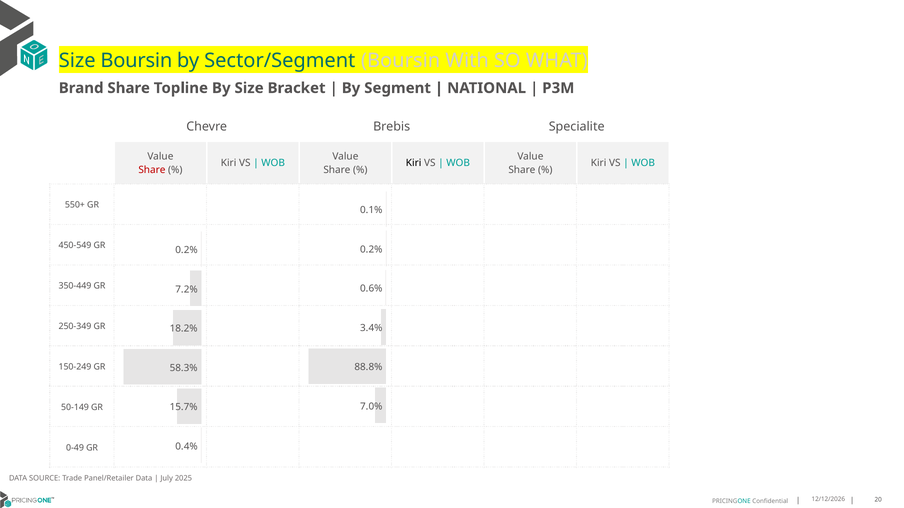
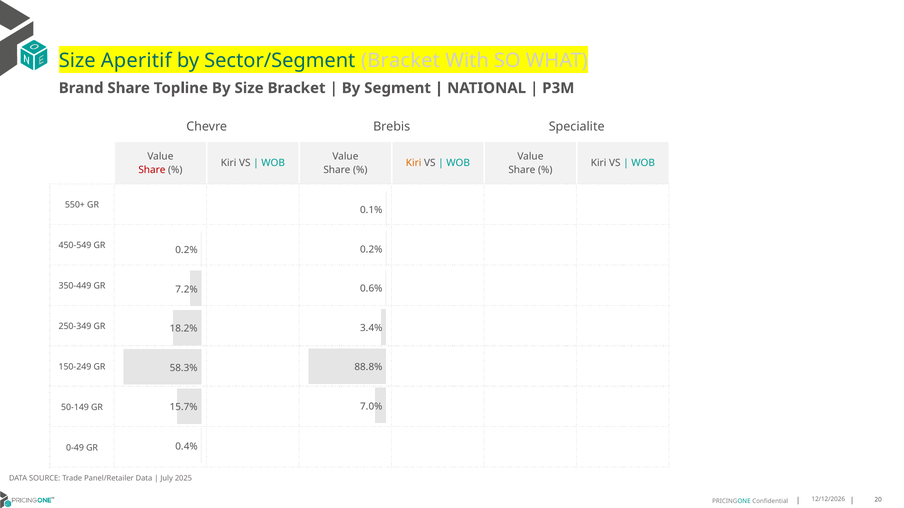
Size Boursin: Boursin -> Aperitif (136, 61)
Sector/Segment Boursin: Boursin -> Bracket (401, 61)
Kiri colour: black -> orange (414, 163)
